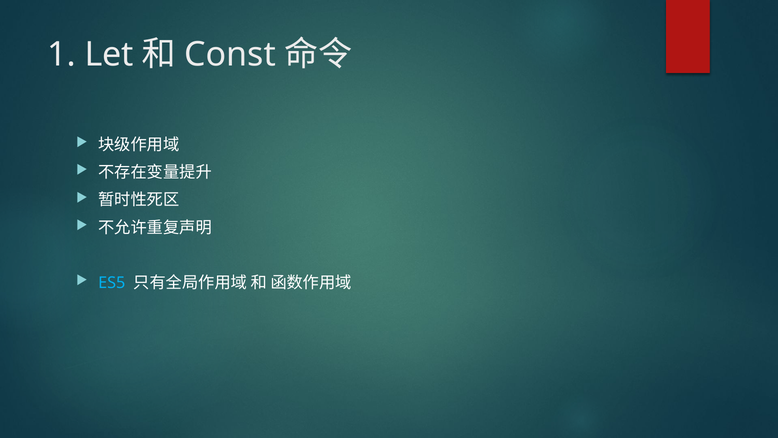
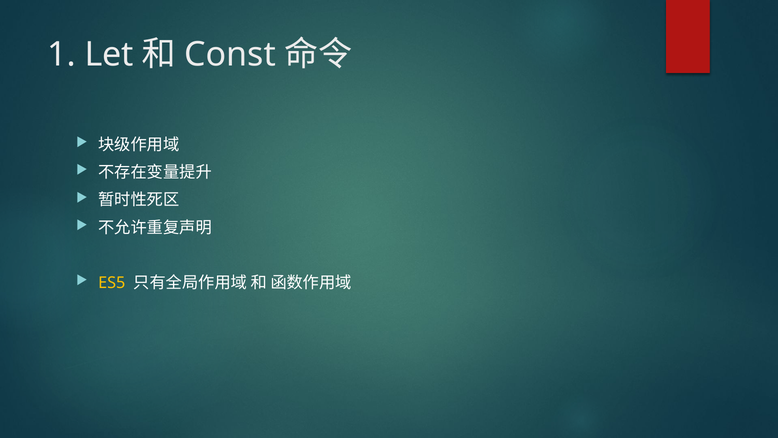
ES5 colour: light blue -> yellow (112, 283)
